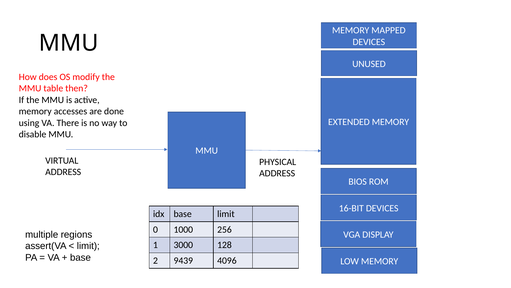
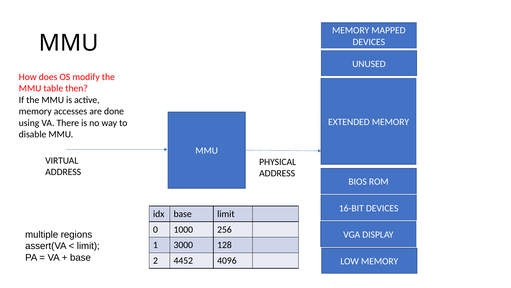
9439: 9439 -> 4452 (183, 260)
